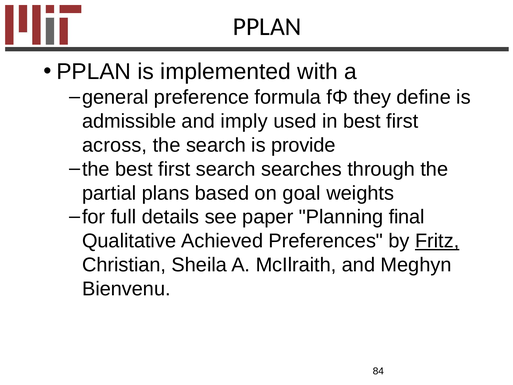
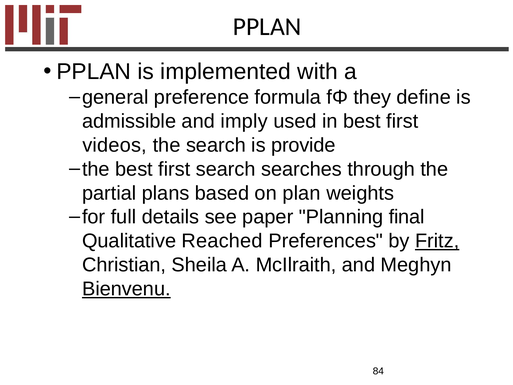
across: across -> videos (115, 145)
goal: goal -> plan (302, 193)
Achieved: Achieved -> Reached (222, 241)
Bienvenu underline: none -> present (126, 289)
